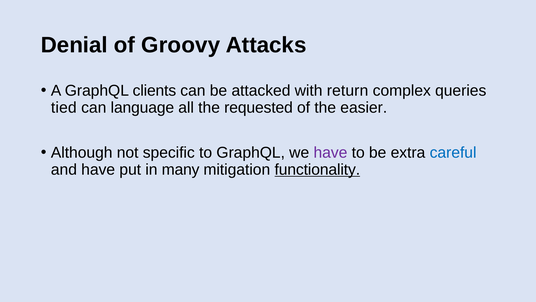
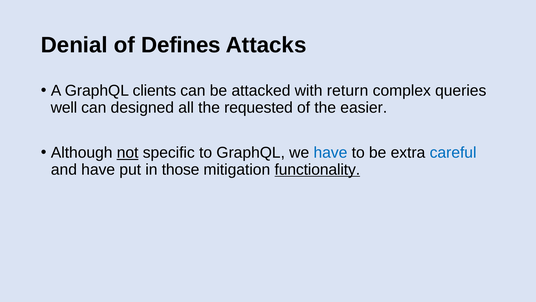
Groovy: Groovy -> Defines (181, 45)
tied: tied -> well (64, 108)
language: language -> designed (142, 108)
not underline: none -> present (128, 152)
have colour: purple -> blue (330, 152)
many: many -> those (181, 169)
